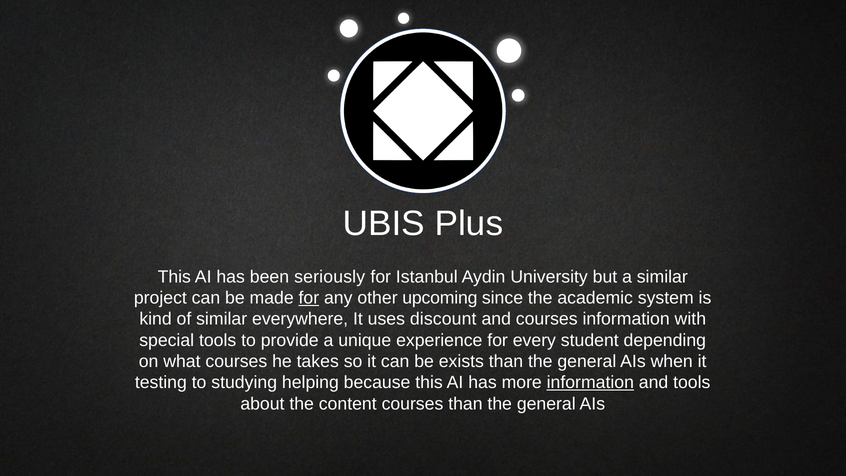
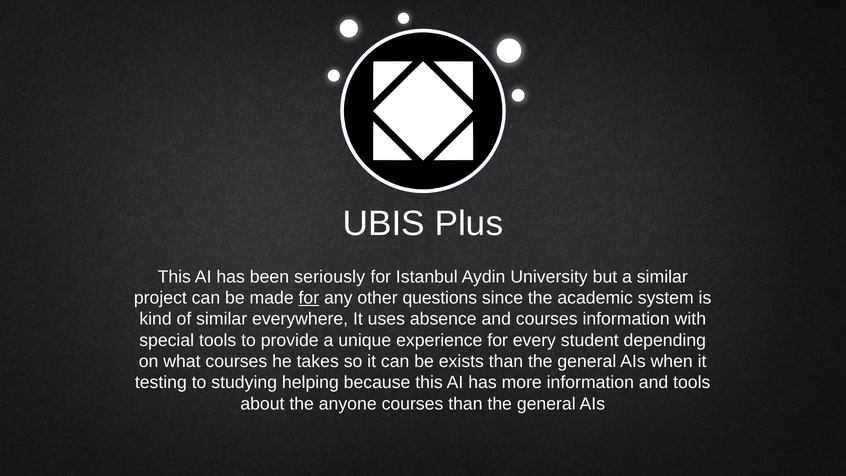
upcoming: upcoming -> questions (440, 298)
discount: discount -> absence (443, 319)
information underline: present -> none (590, 382)
content: content -> anyone (348, 404)
